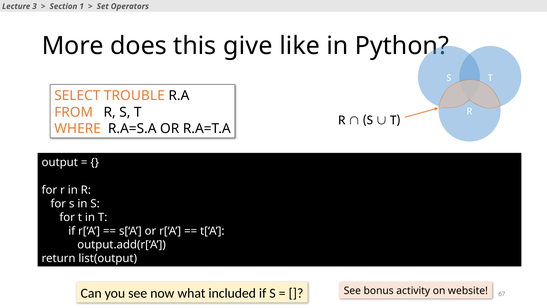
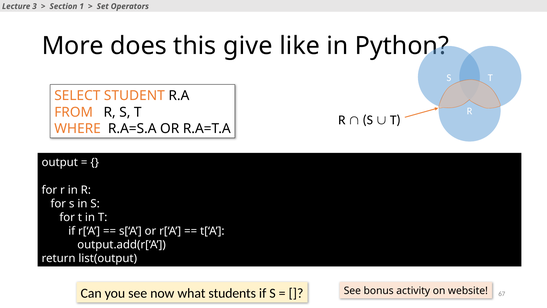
TROUBLE: TROUBLE -> STUDENT (134, 96)
included: included -> students (232, 293)
